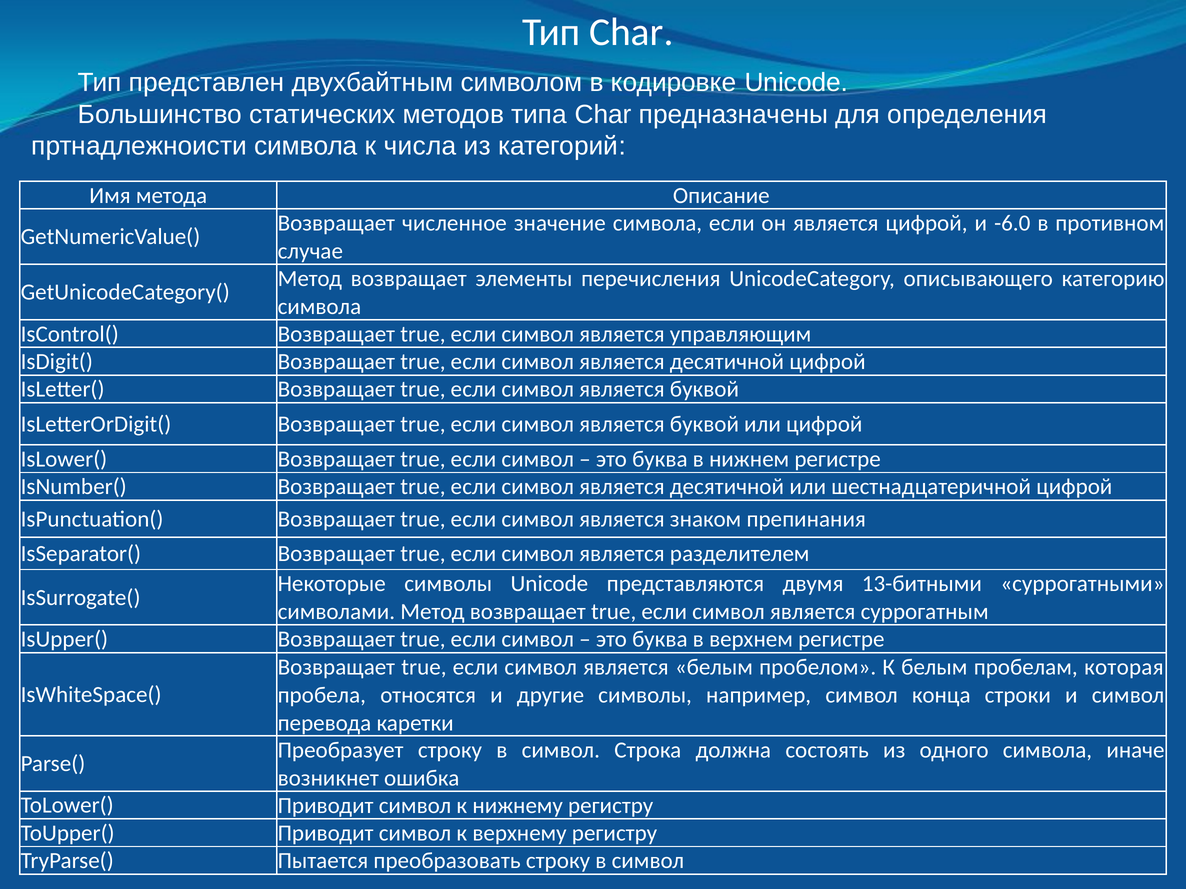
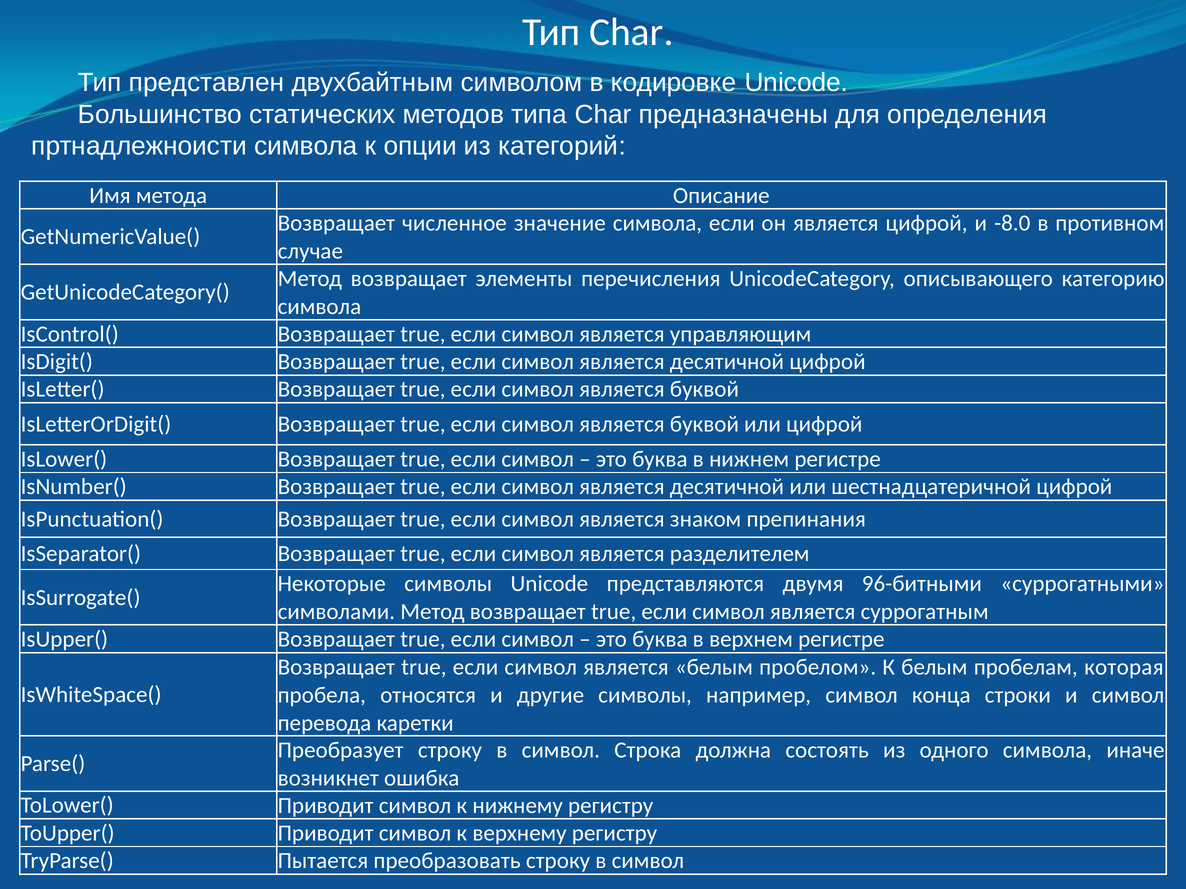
числа: числа -> опции (420, 146)
-6.0: -6.0 -> -8.0 (1012, 223)
13-битными: 13-битными -> 96-битными (922, 584)
